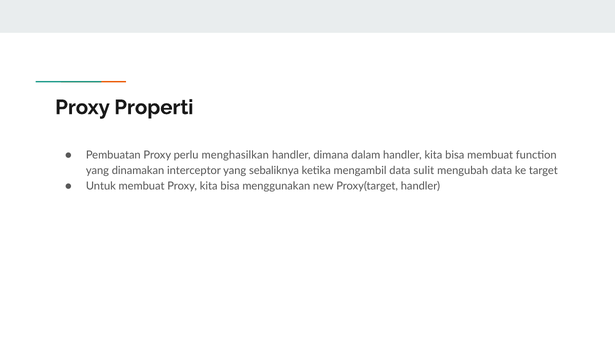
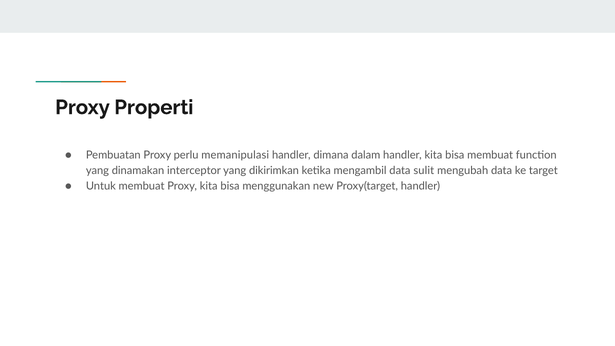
menghasilkan: menghasilkan -> memanipulasi (235, 155)
sebaliknya: sebaliknya -> dikirimkan (274, 171)
